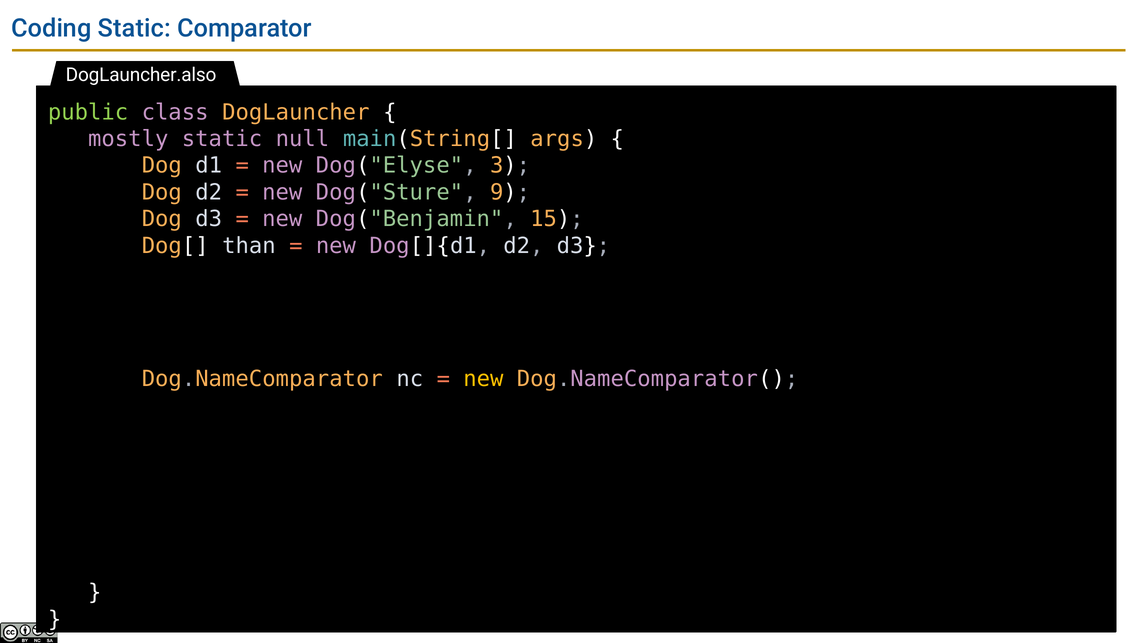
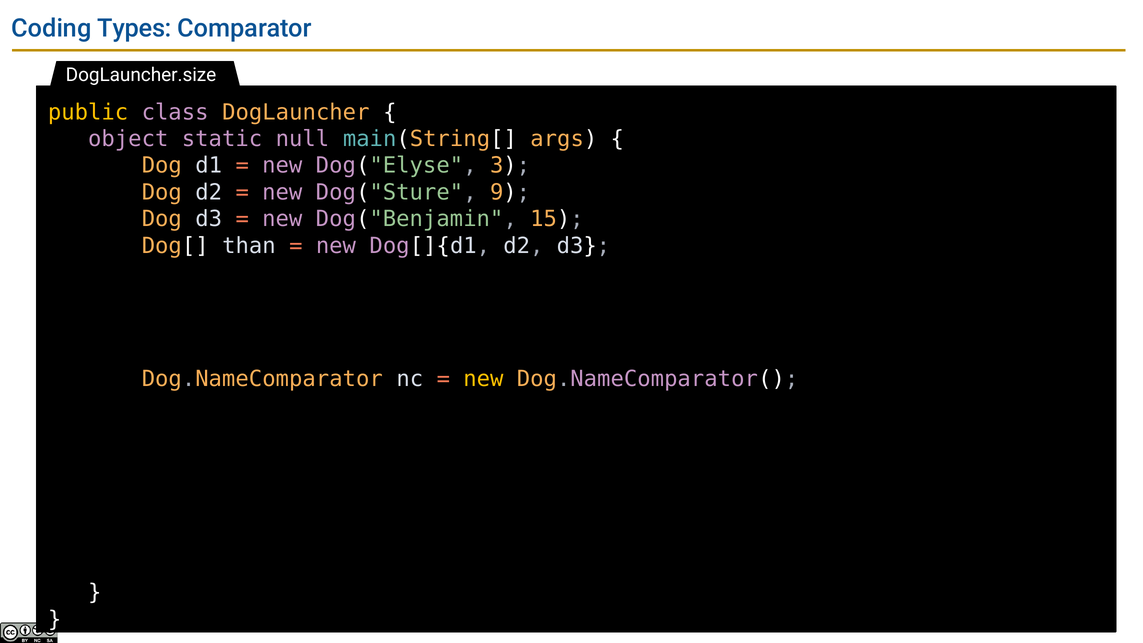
Coding Static: Static -> Types (134, 28)
DogLauncher.also: DogLauncher.also -> DogLauncher.size (141, 75)
public colour: light green -> yellow (88, 112)
mostly: mostly -> object (128, 139)
